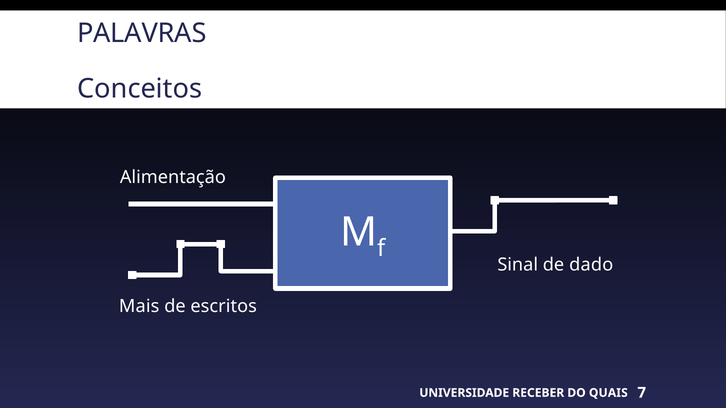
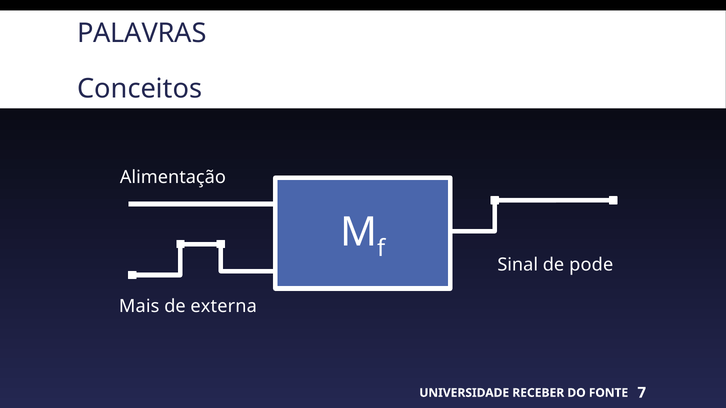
dado: dado -> pode (591, 265)
escritos: escritos -> externa (224, 307)
QUAIS: QUAIS -> FONTE (608, 393)
